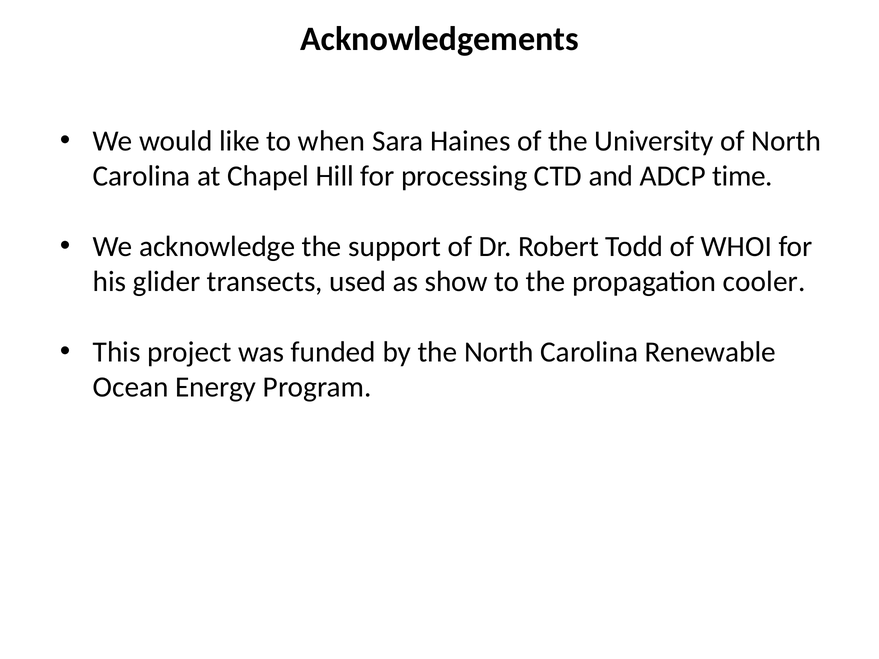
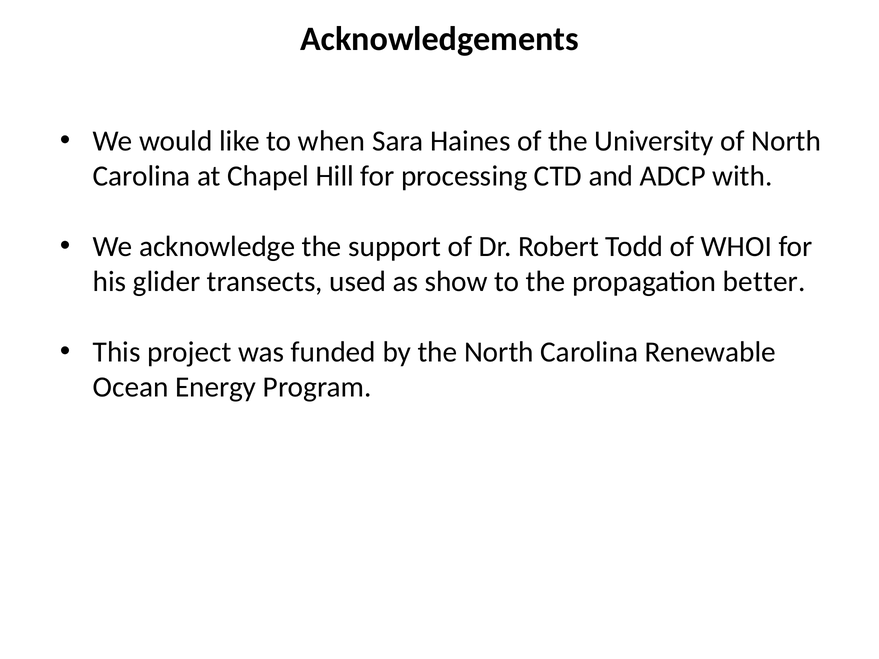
time: time -> with (742, 176)
cooler: cooler -> better (764, 282)
